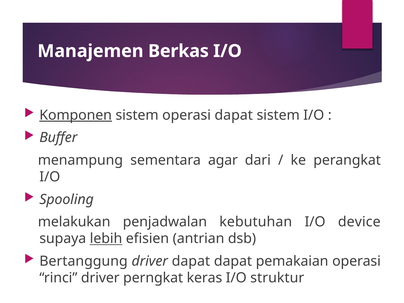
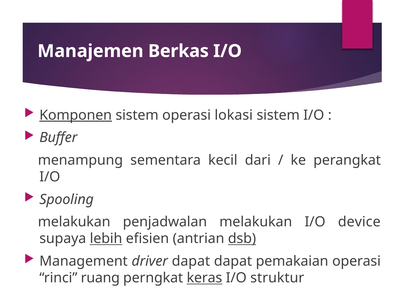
operasi dapat: dapat -> lokasi (234, 115)
agar: agar -> kecil (223, 160)
penjadwalan kebutuhan: kebutuhan -> melakukan (256, 222)
dsb underline: none -> present (242, 239)
Bertanggung: Bertanggung -> Management (84, 261)
rinci driver: driver -> ruang (100, 278)
keras underline: none -> present (204, 278)
